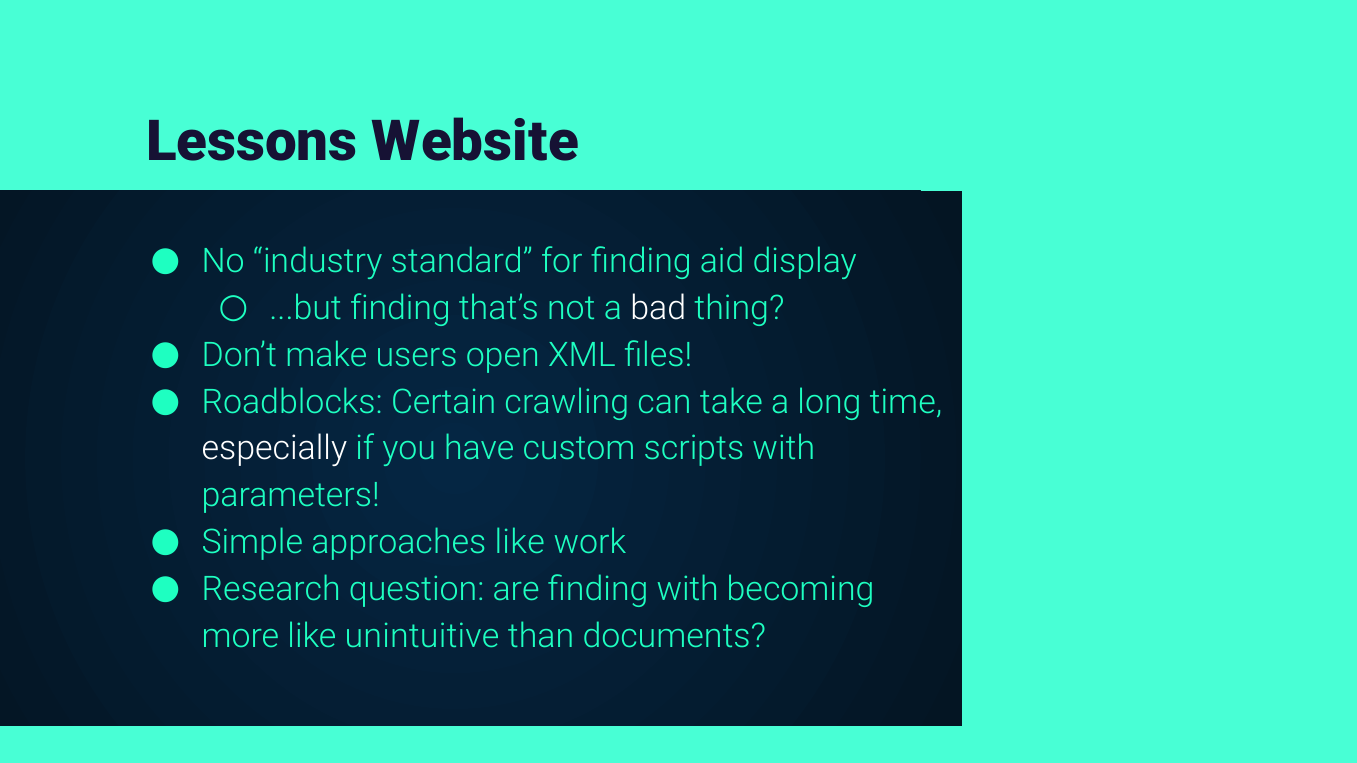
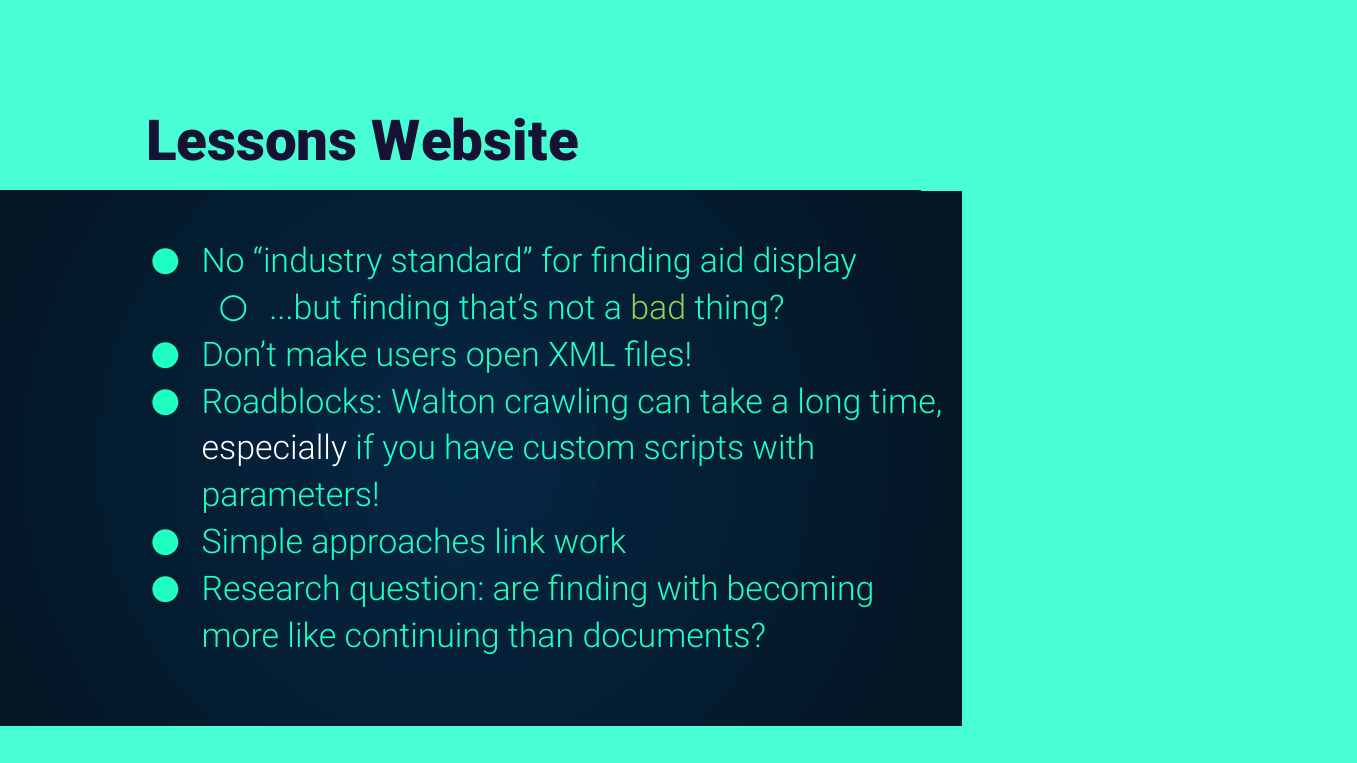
bad colour: white -> light green (658, 309)
Certain: Certain -> Walton (444, 402)
approaches like: like -> link (520, 543)
unintuitive: unintuitive -> continuing (422, 636)
